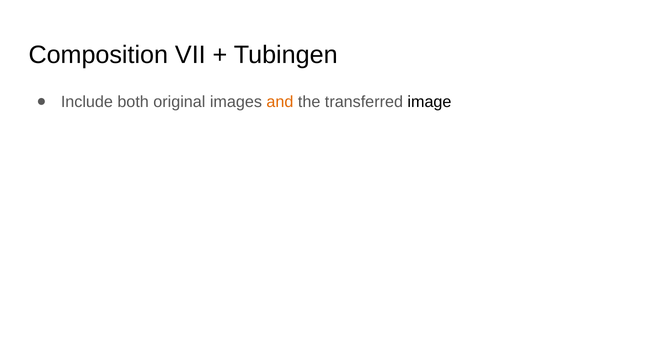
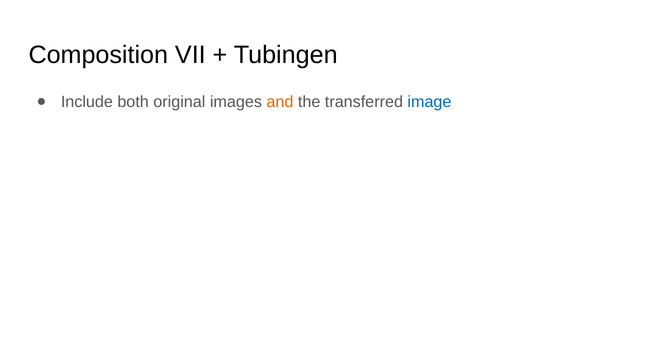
image colour: black -> blue (429, 102)
